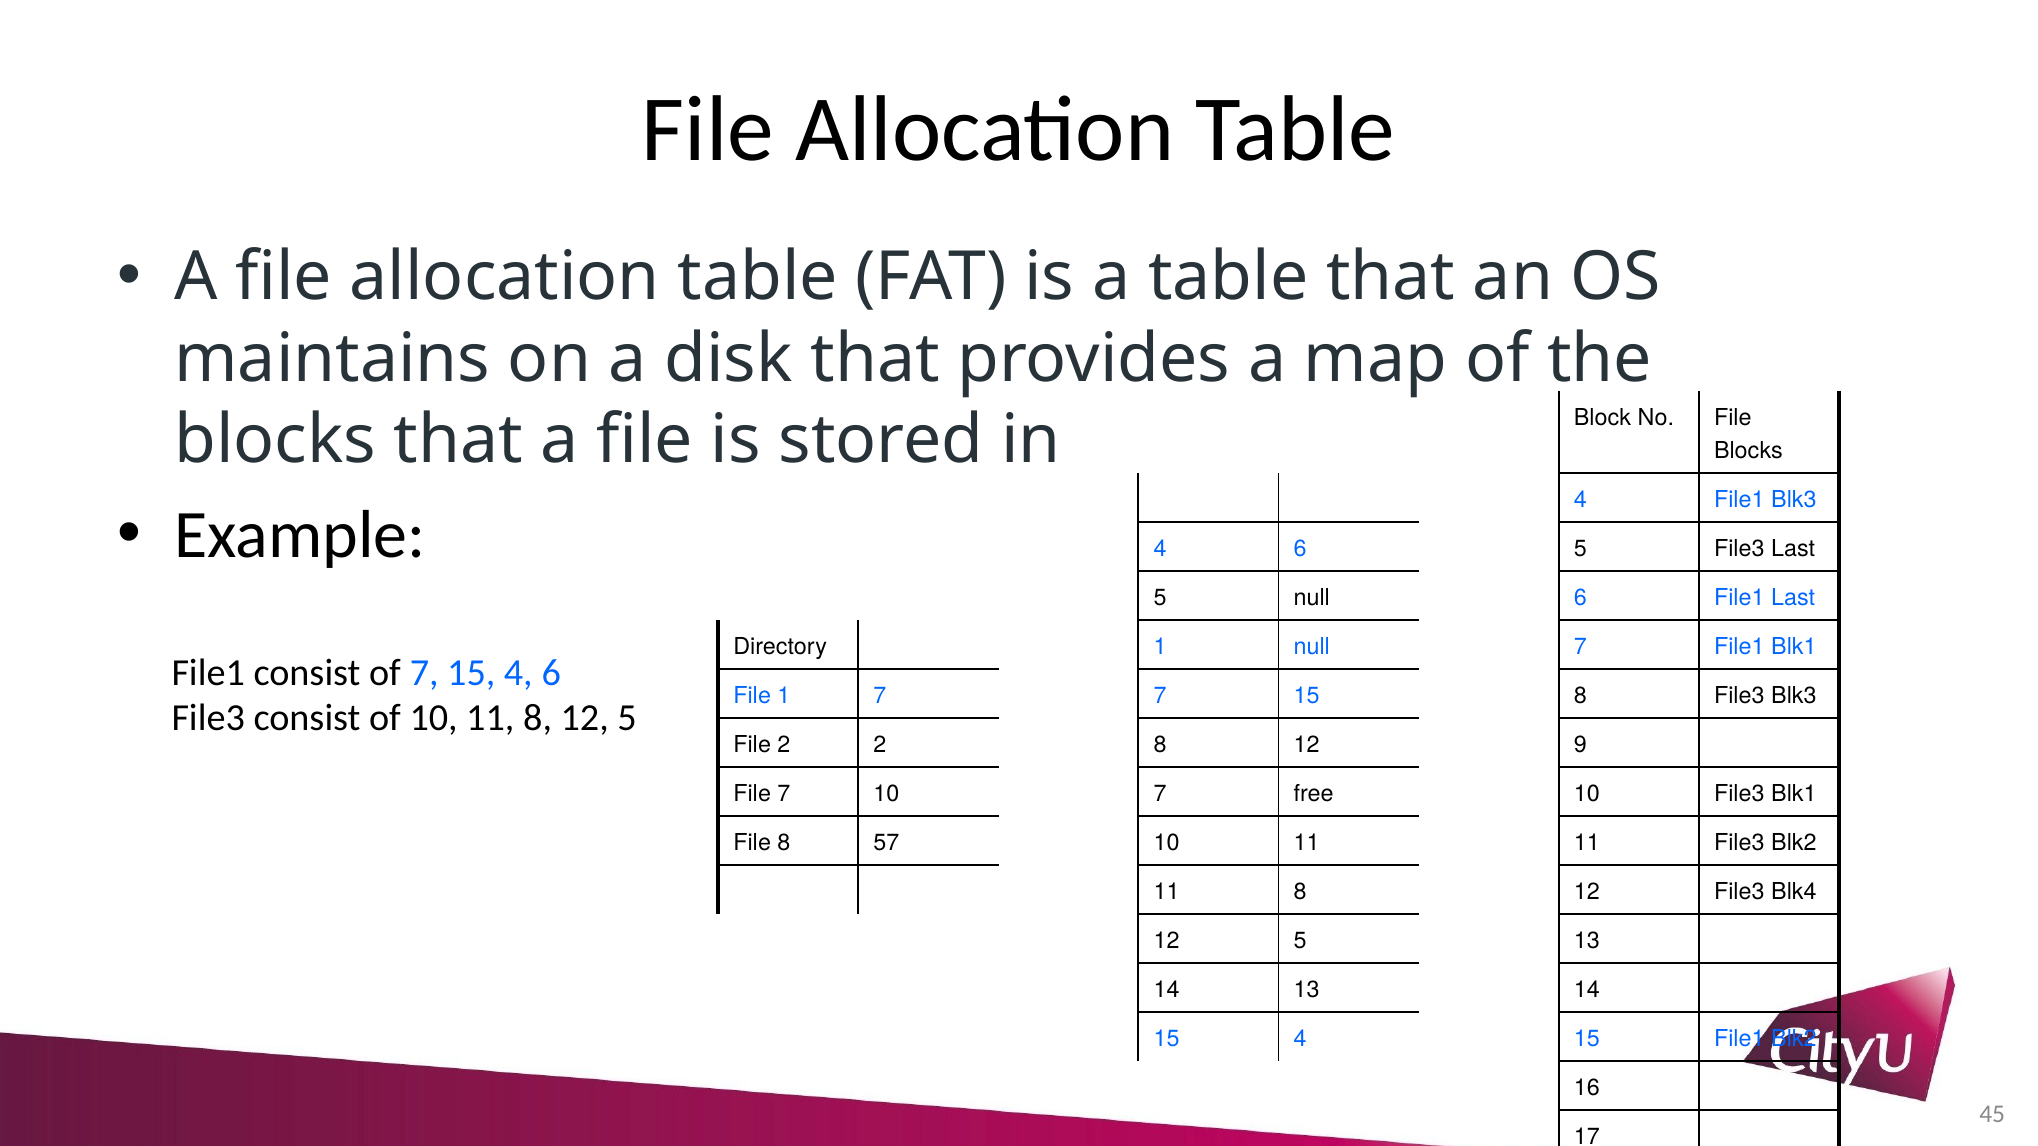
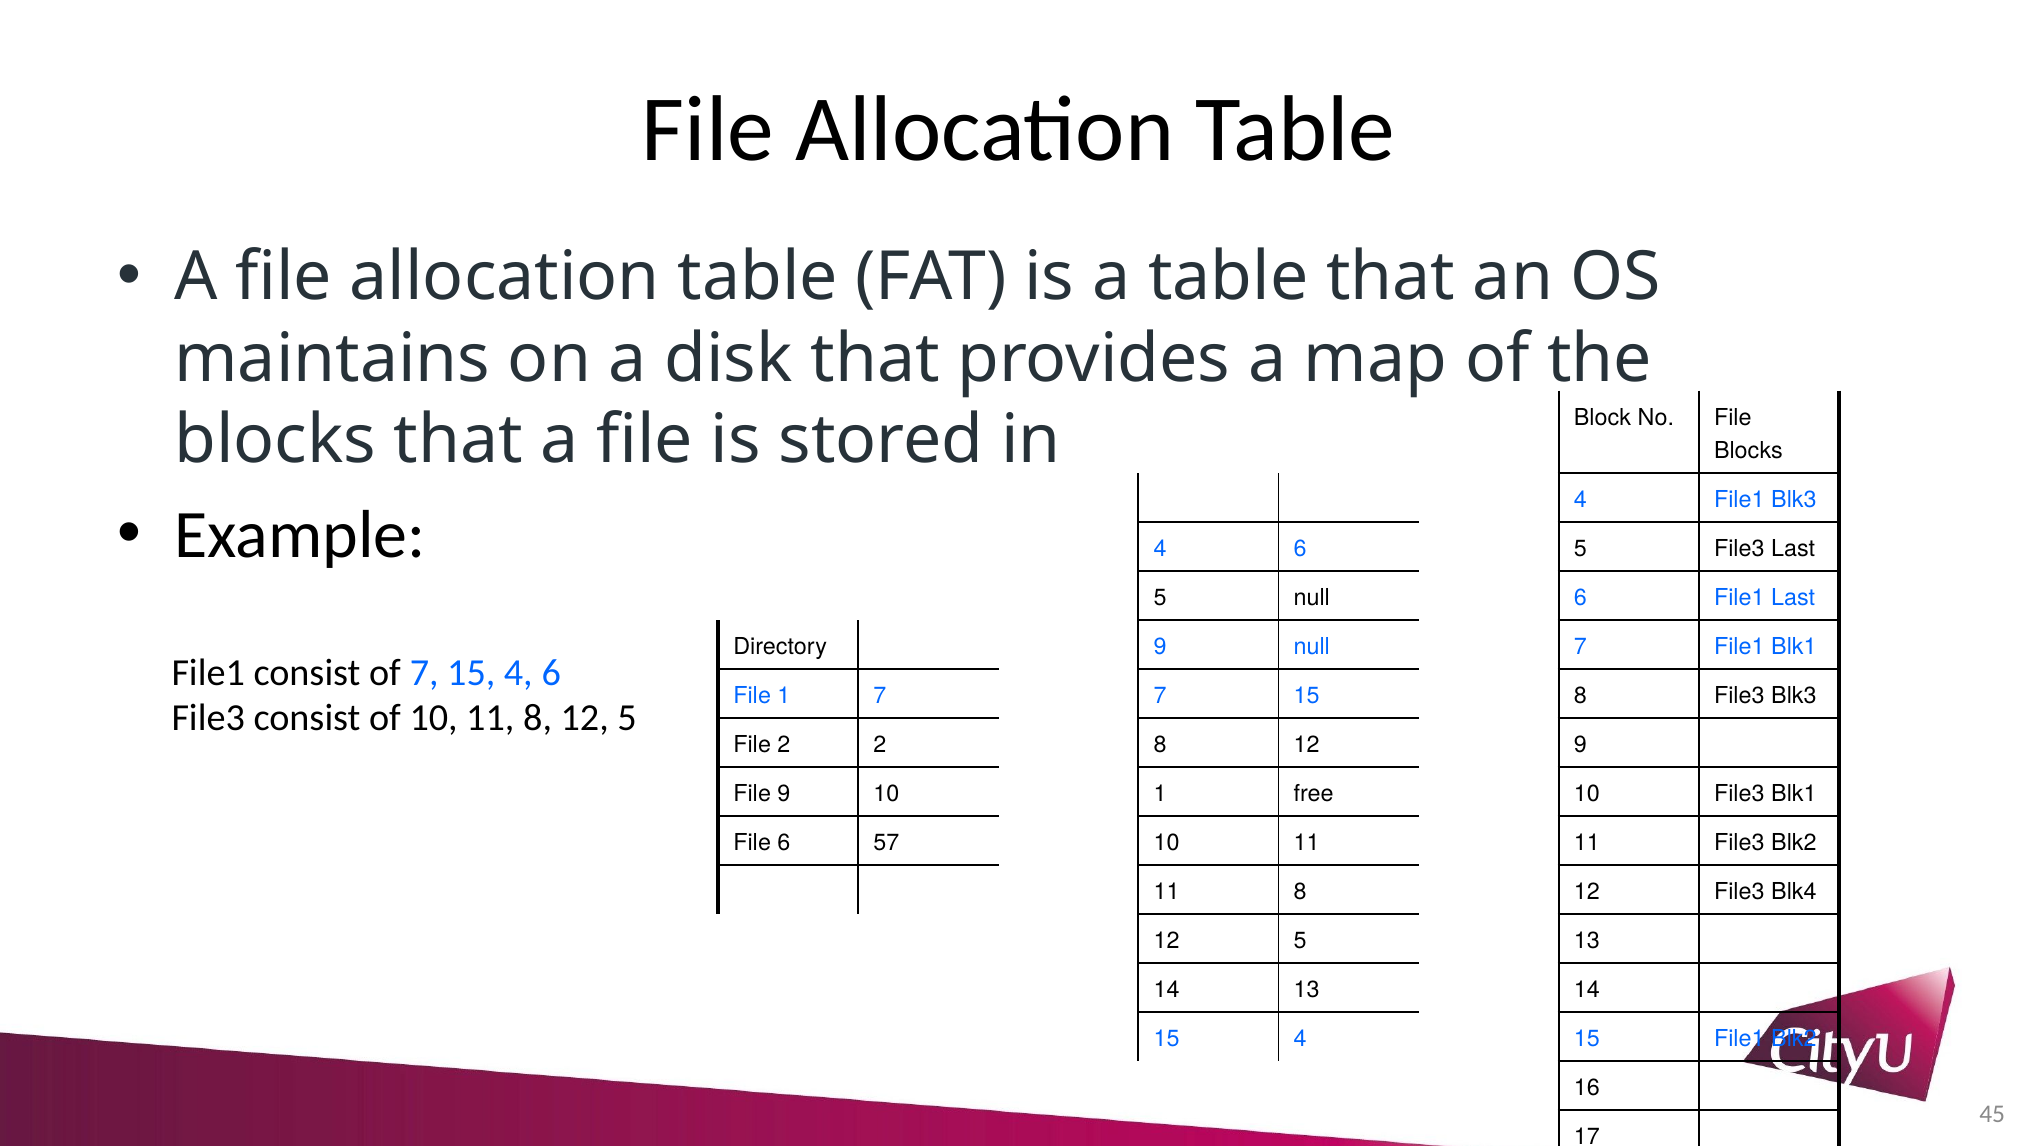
Directory 1: 1 -> 9 (1160, 647)
File 7: 7 -> 9 (784, 794)
10 7: 7 -> 1 (1160, 794)
File 8: 8 -> 6 (784, 843)
